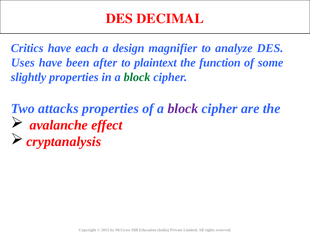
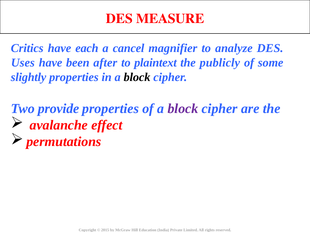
DECIMAL: DECIMAL -> MEASURE (170, 19)
design: design -> cancel (129, 48)
function: function -> publicly (220, 63)
block colour: green -> black (137, 77)
attacks: attacks -> provide (59, 109)
cryptanalysis: cryptanalysis -> permutations (64, 142)
